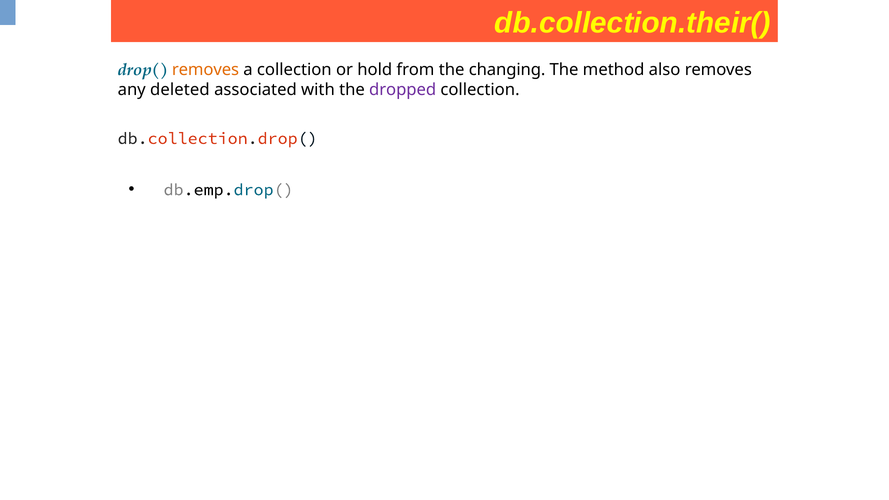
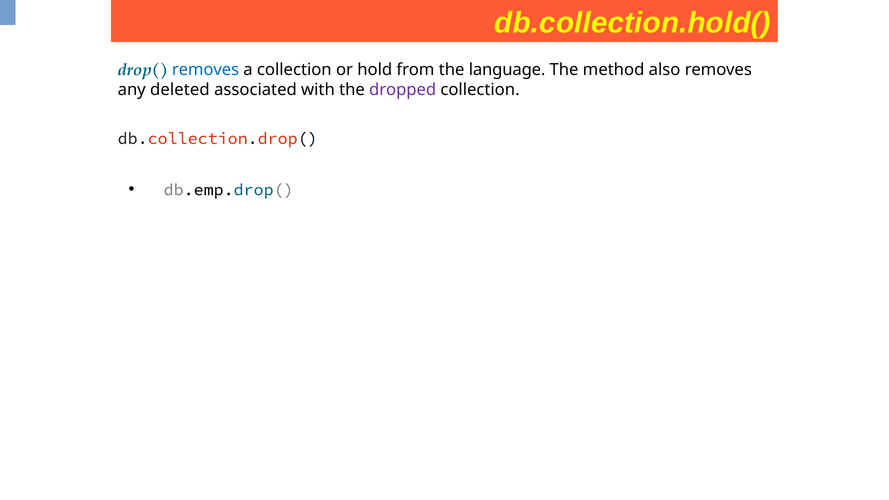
db.collection.their(: db.collection.their( -> db.collection.hold( (633, 23)
removes colour: orange -> blue (205, 70)
changing: changing -> language (507, 70)
